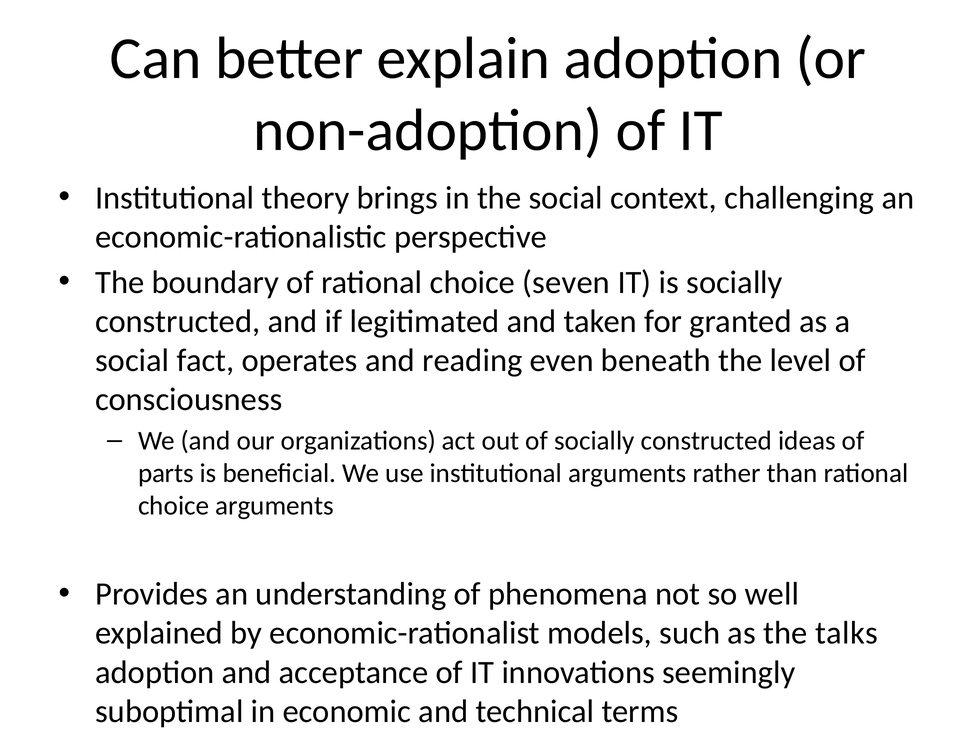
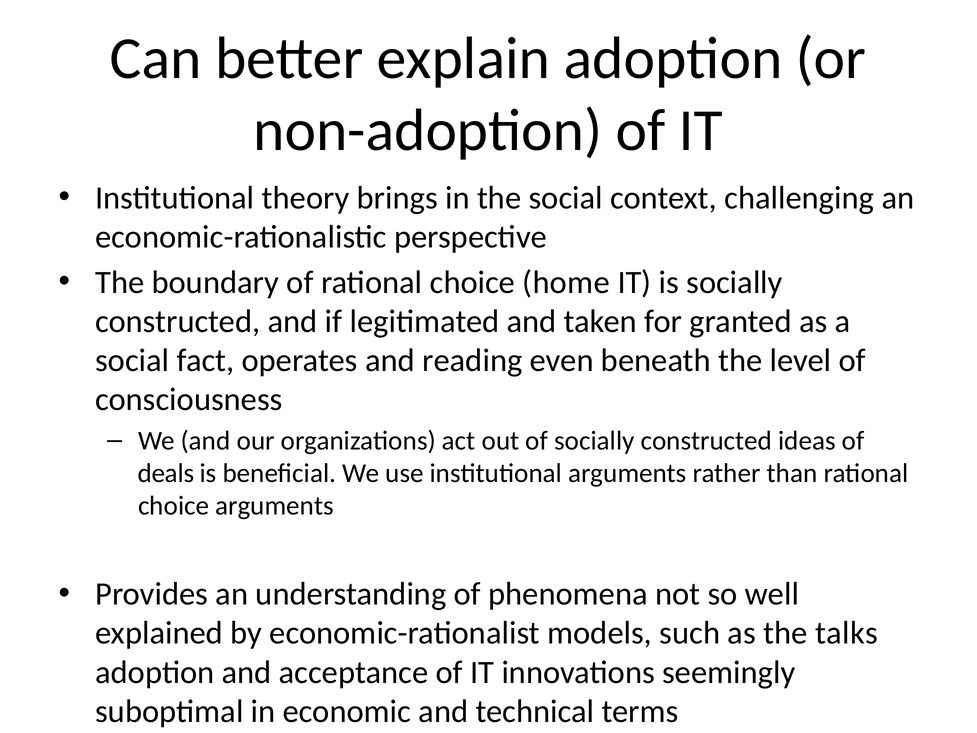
seven: seven -> home (566, 282)
parts: parts -> deals (166, 473)
